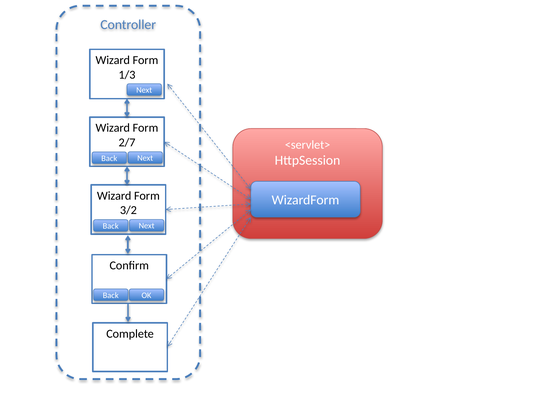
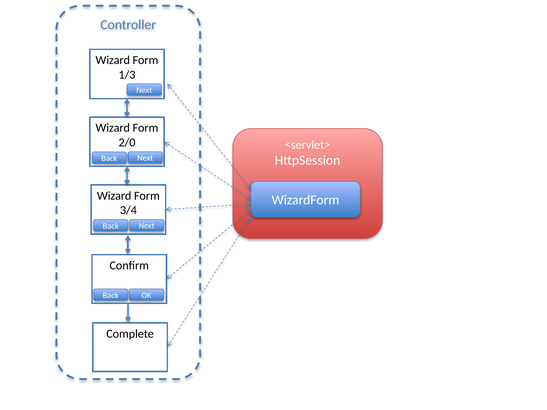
2/7: 2/7 -> 2/0 (127, 143)
3/2: 3/2 -> 3/4 (128, 210)
